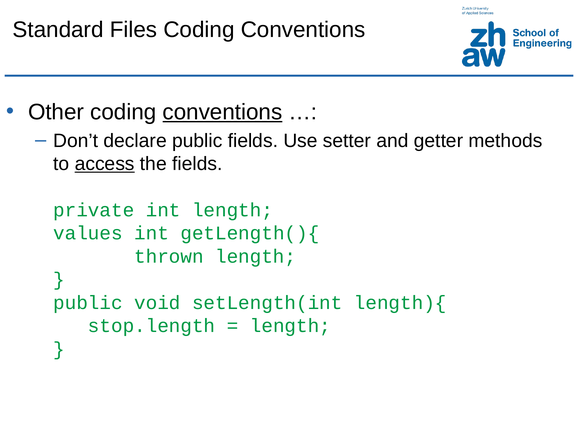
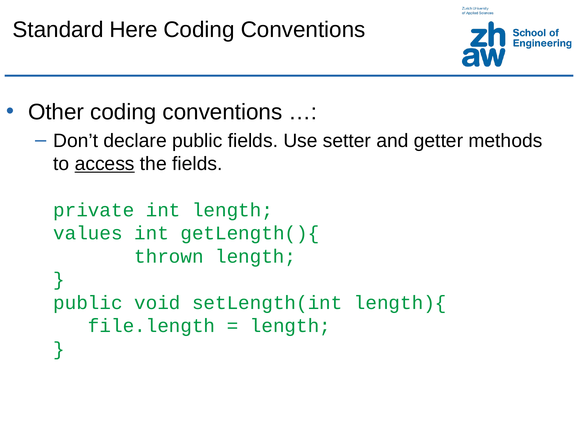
Files: Files -> Here (134, 30)
conventions underline: present -> none (222, 112)
stop.length: stop.length -> file.length (152, 325)
